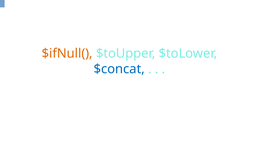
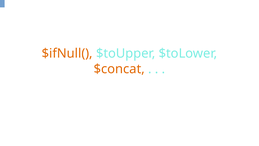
$concat colour: blue -> orange (119, 69)
